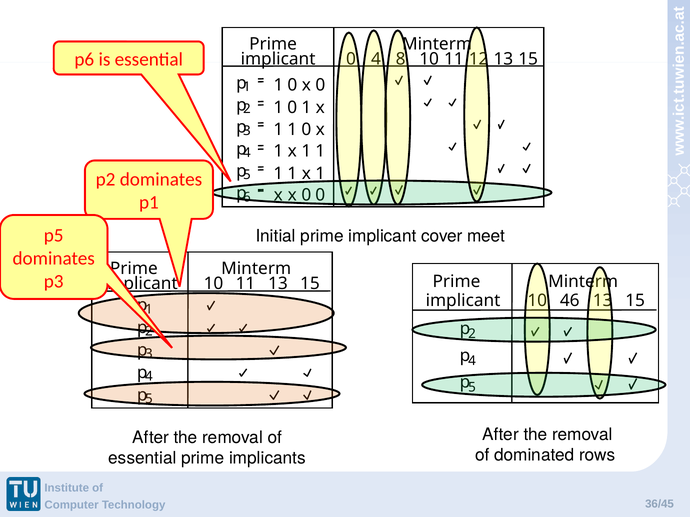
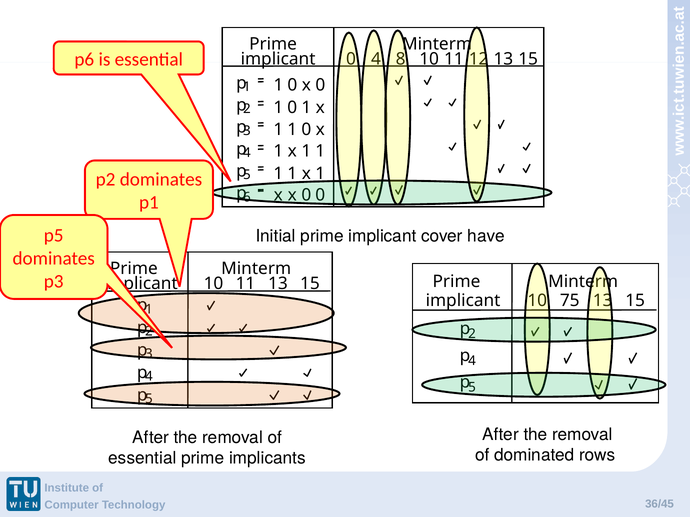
meet: meet -> have (486, 236)
46: 46 -> 75 (570, 301)
